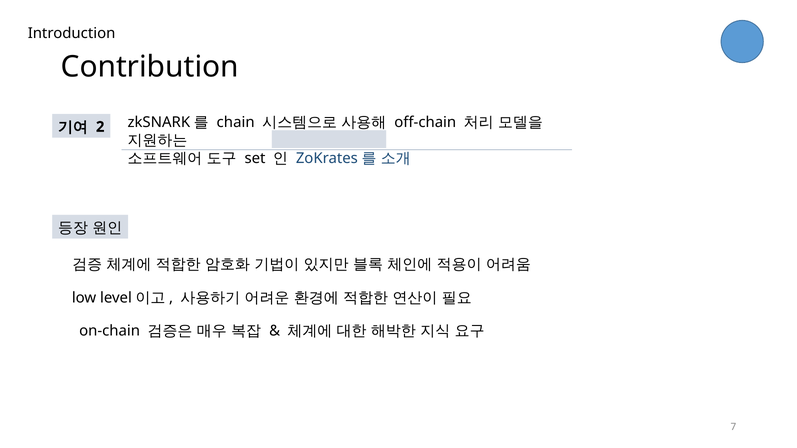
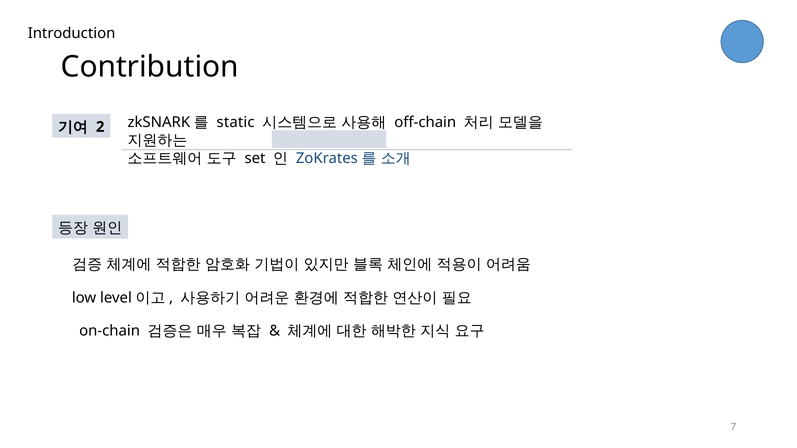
chain: chain -> static (236, 122)
